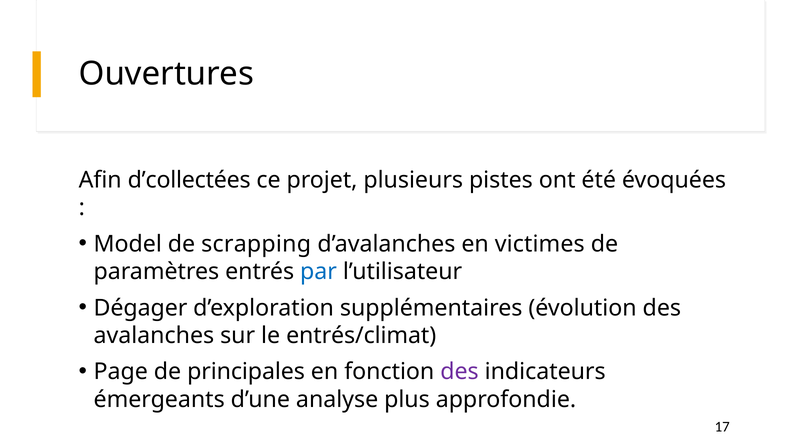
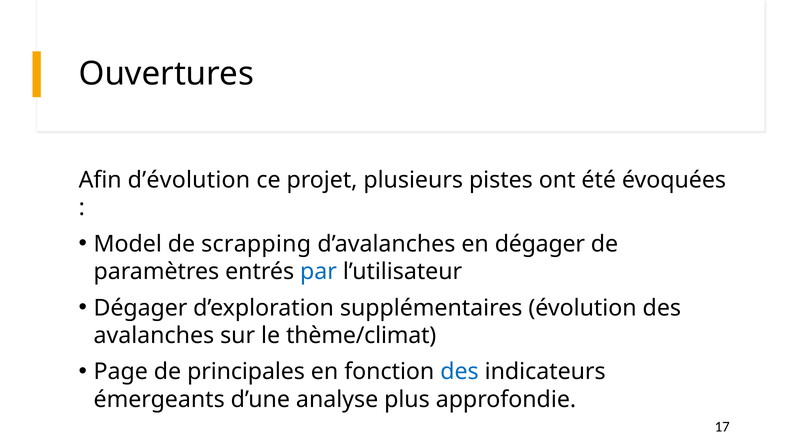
d’collectées: d’collectées -> d’évolution (189, 180)
en victimes: victimes -> dégager (540, 244)
entrés/climat: entrés/climat -> thème/climat (361, 336)
des colour: purple -> blue (460, 372)
